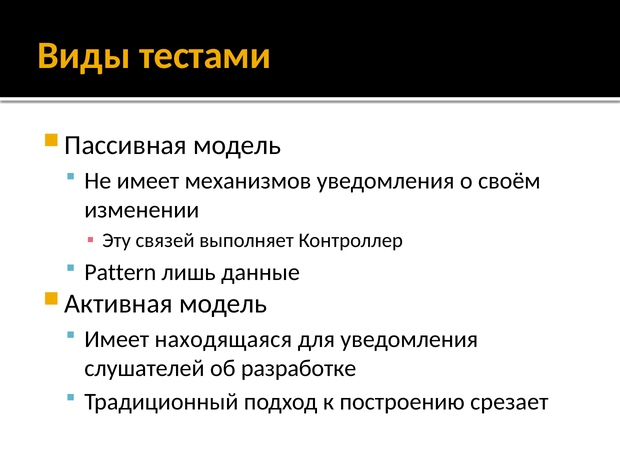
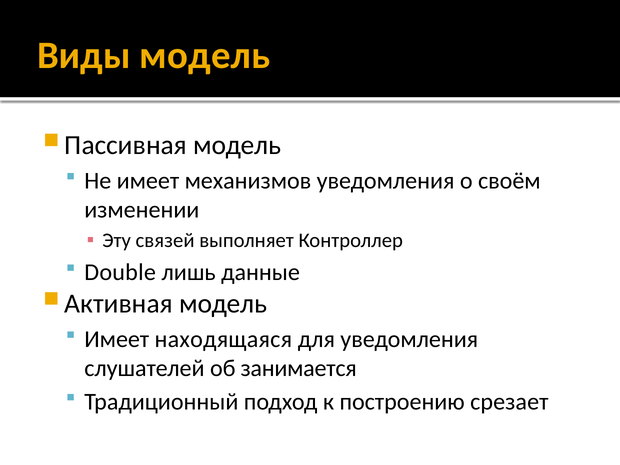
Виды тестами: тестами -> модель (205, 56)
Pattern: Pattern -> Double (120, 272)
разработке: разработке -> занимается (299, 368)
